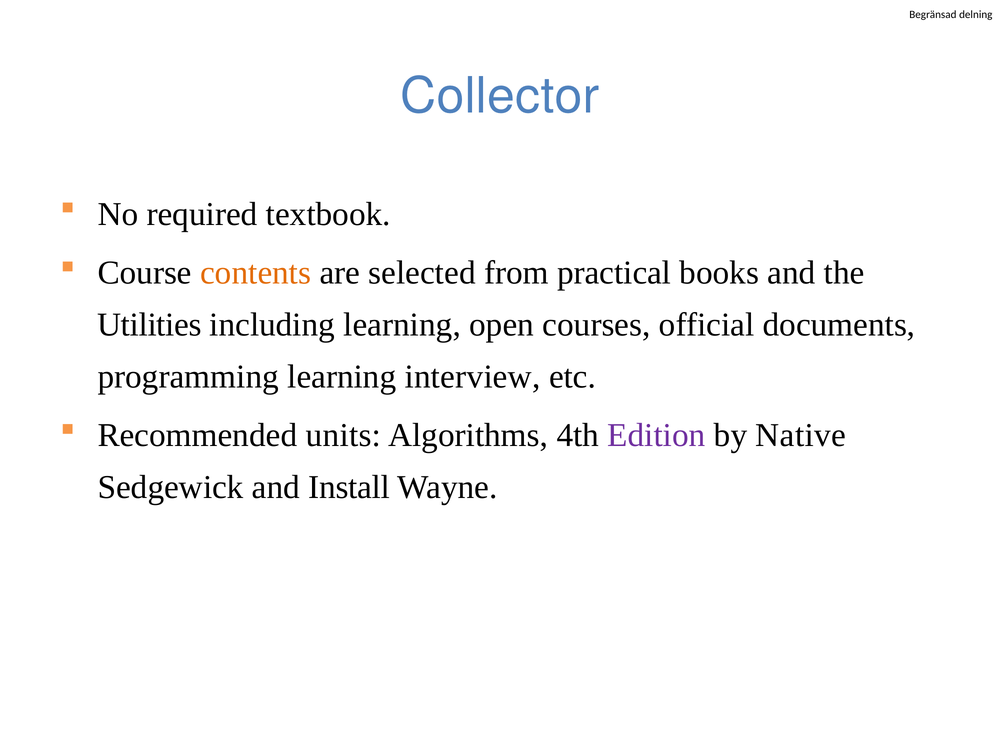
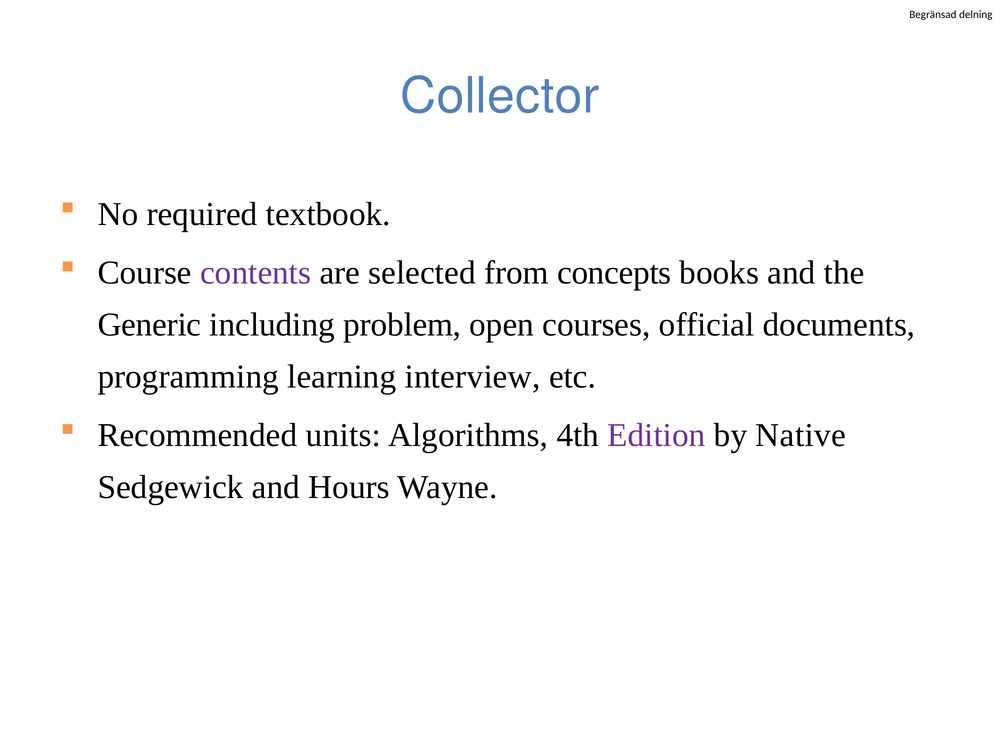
contents colour: orange -> purple (256, 273)
practical: practical -> concepts (614, 273)
Utilities: Utilities -> Generic (149, 325)
including learning: learning -> problem (402, 325)
Install: Install -> Hours (349, 487)
